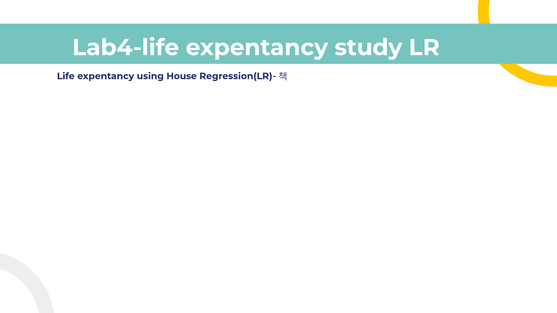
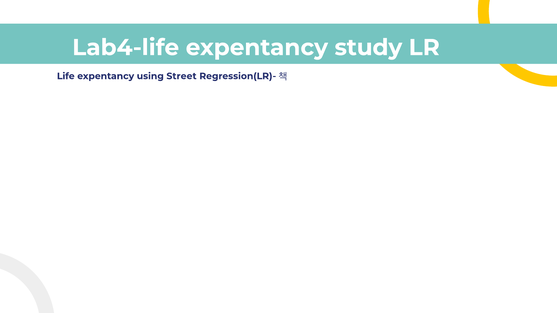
House: House -> Street (182, 76)
